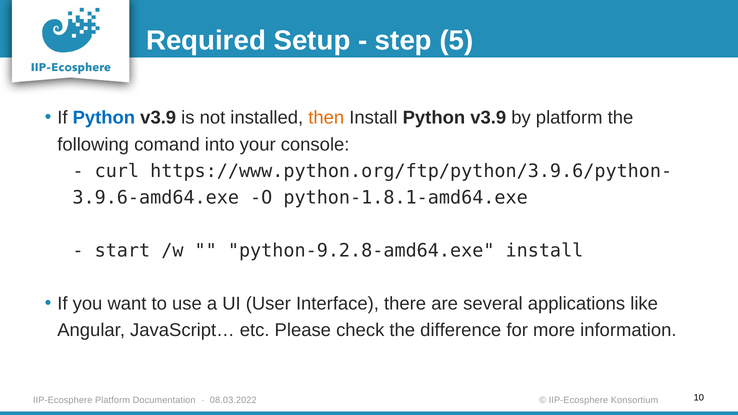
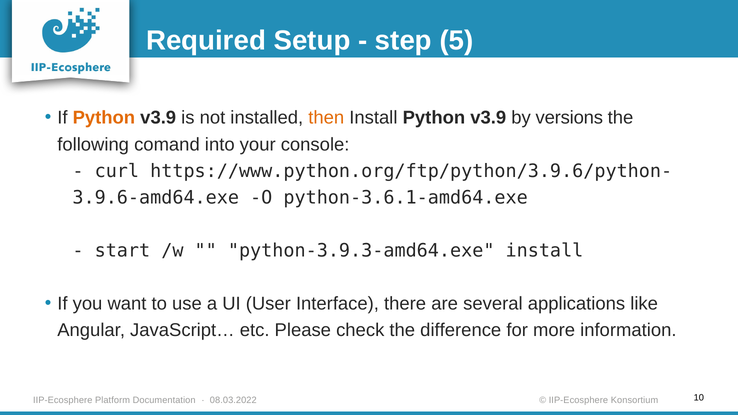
Python colour: blue -> orange (104, 118)
by platform: platform -> versions (569, 118)
python-1.8.1-amd64.exe: python-1.8.1-amd64.exe -> python-3.6.1-amd64.exe (406, 198)
python-9.2.8-amd64.exe: python-9.2.8-amd64.exe -> python-3.9.3-amd64.exe (361, 251)
